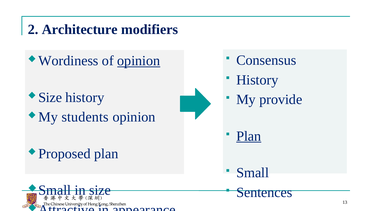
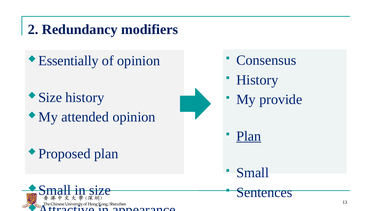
Architecture: Architecture -> Redundancy (80, 30)
Wordiness: Wordiness -> Essentially (68, 61)
opinion underline: present -> none (139, 61)
students: students -> attended (85, 117)
